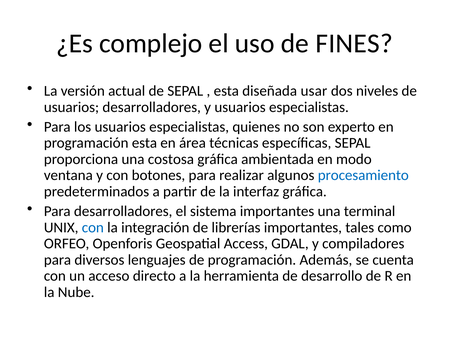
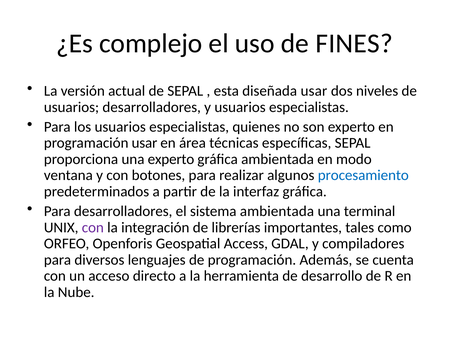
programación esta: esta -> usar (144, 143)
una costosa: costosa -> experto (171, 159)
sistema importantes: importantes -> ambientada (277, 212)
con colour: blue -> purple (93, 228)
